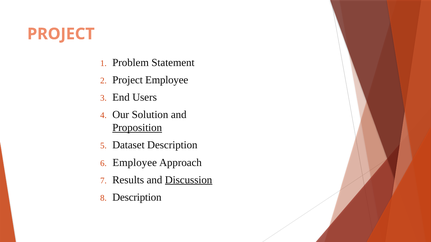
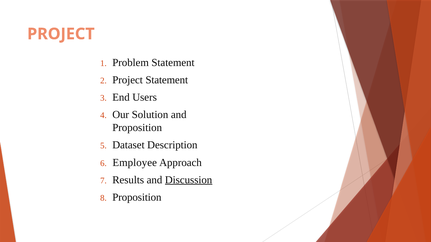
Project Employee: Employee -> Statement (167, 80)
Proposition underline: present -> none (137, 128)
Description: Description -> Proposition (137, 198)
